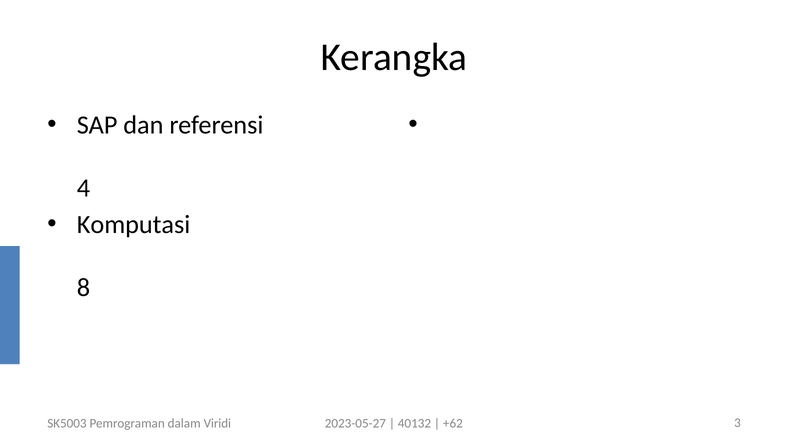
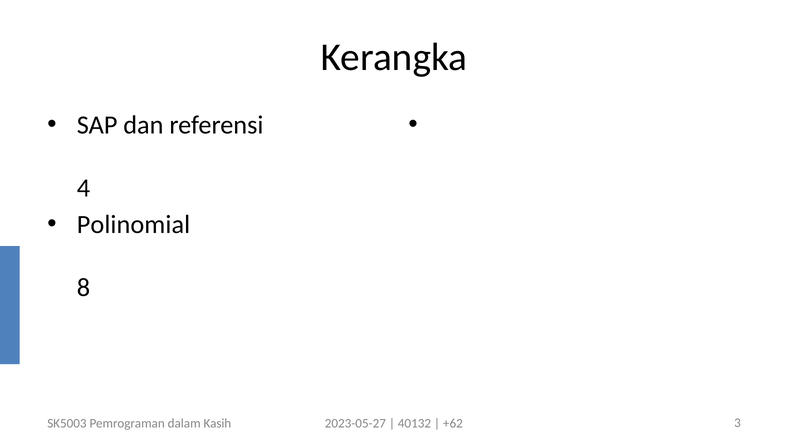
Komputasi: Komputasi -> Polinomial (134, 225)
Viridi: Viridi -> Kasih (217, 424)
